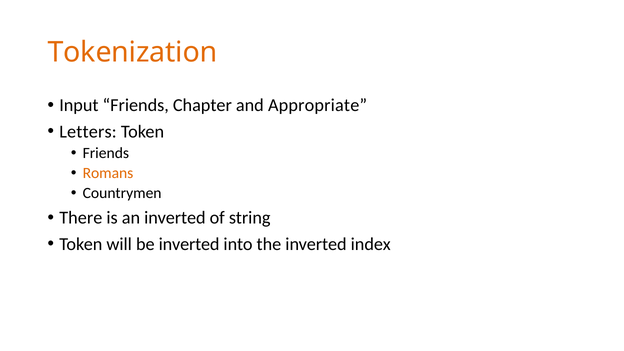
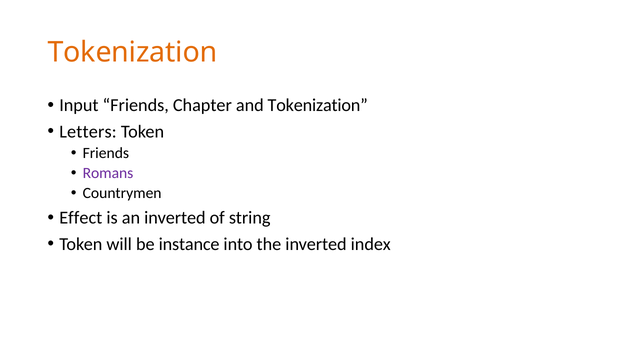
and Appropriate: Appropriate -> Tokenization (318, 105)
Romans colour: orange -> purple (108, 173)
There: There -> Effect (81, 218)
be inverted: inverted -> instance (189, 244)
